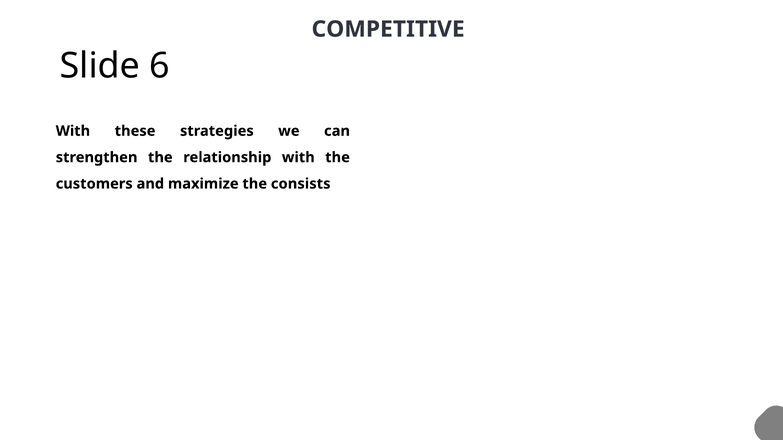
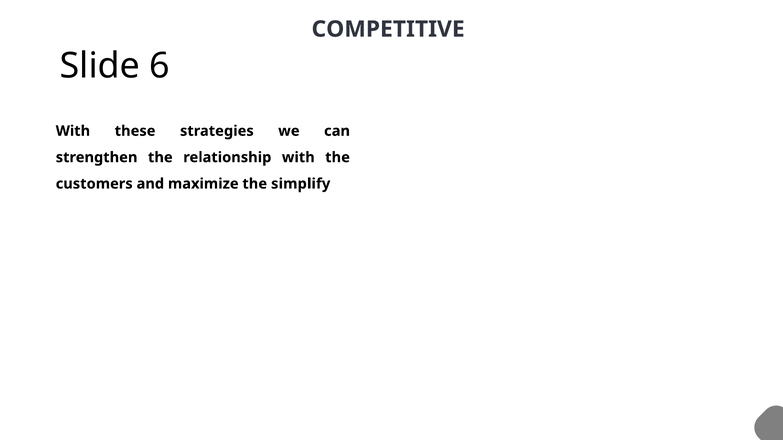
consists: consists -> simplify (301, 184)
